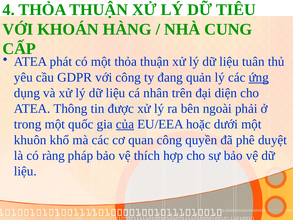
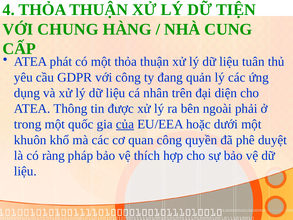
TIÊU: TIÊU -> TIỆN (236, 10)
KHOÁN: KHOÁN -> CHUNG (68, 29)
ứng underline: present -> none (259, 77)
